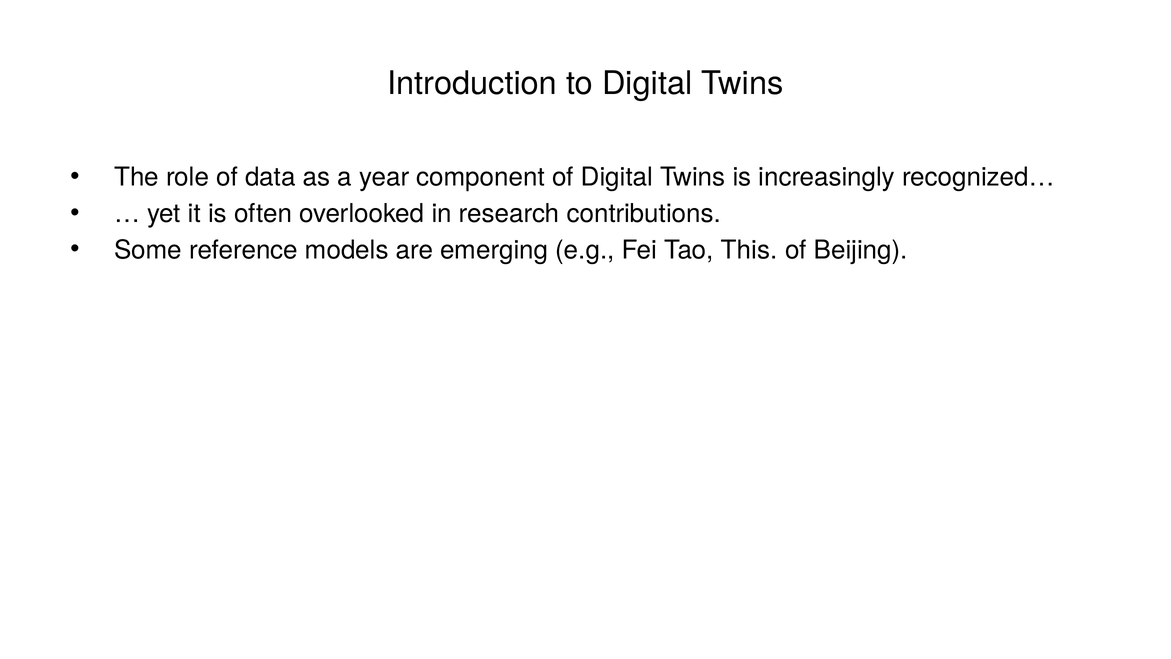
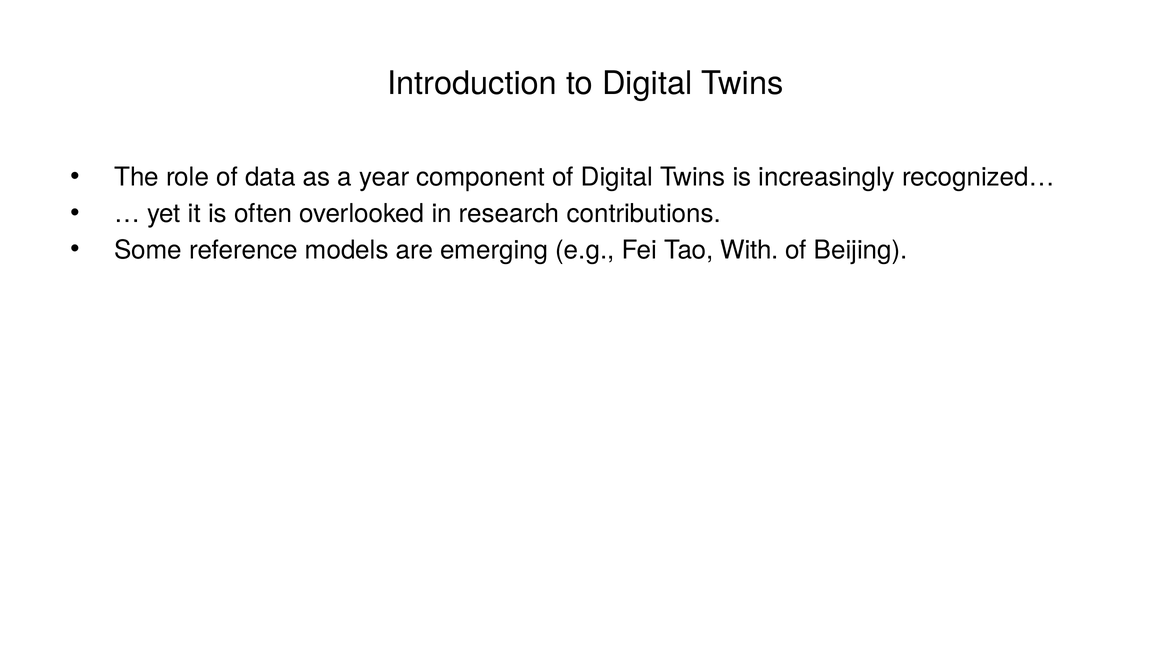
This: This -> With (749, 250)
